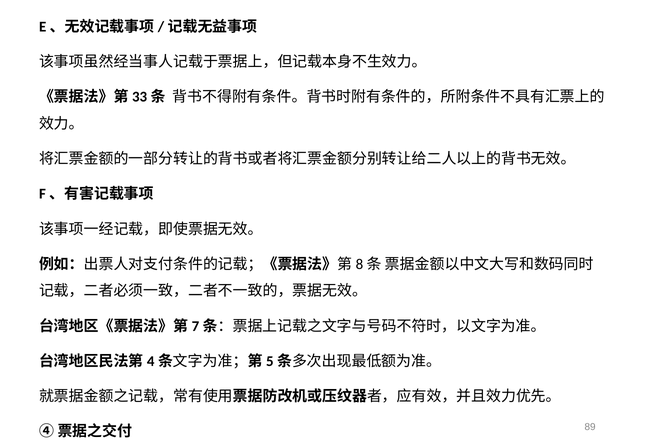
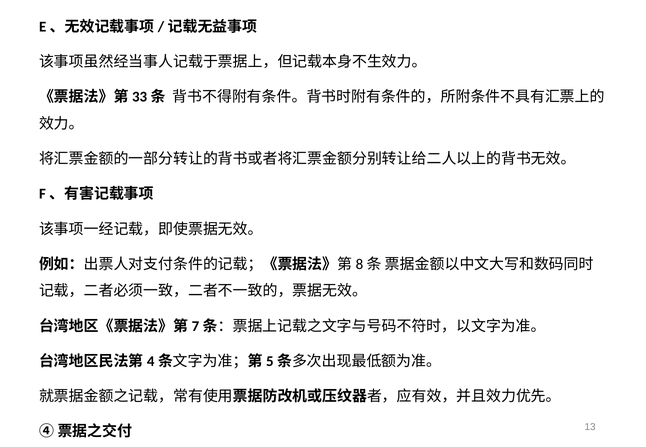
89: 89 -> 13 (590, 427)
